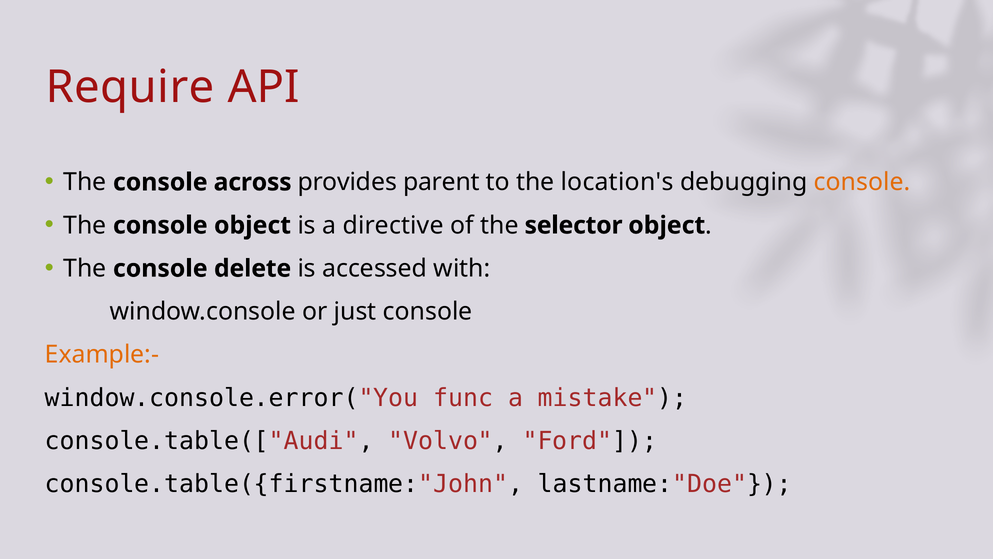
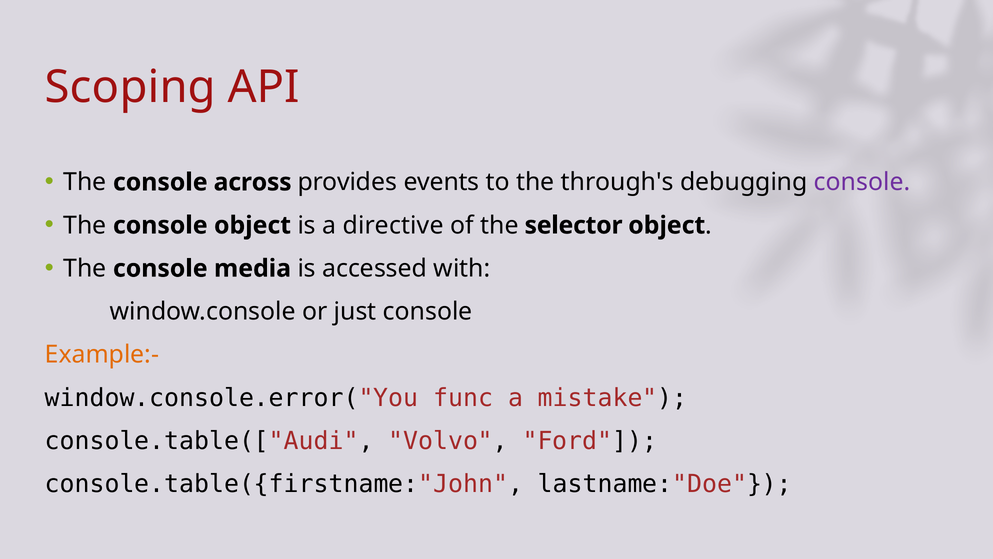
Require: Require -> Scoping (130, 87)
parent: parent -> events (441, 182)
location's: location's -> through's (617, 182)
console colour: orange -> purple (862, 182)
delete: delete -> media (253, 268)
